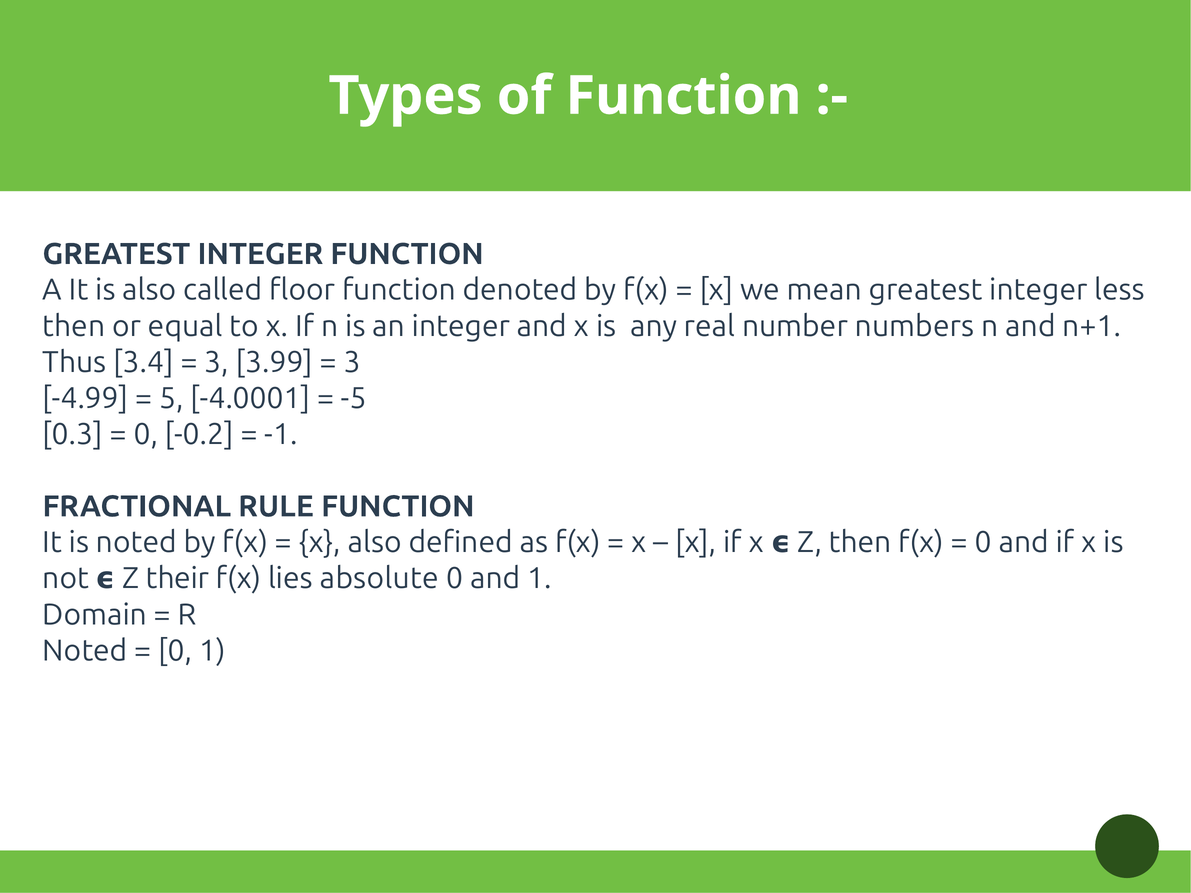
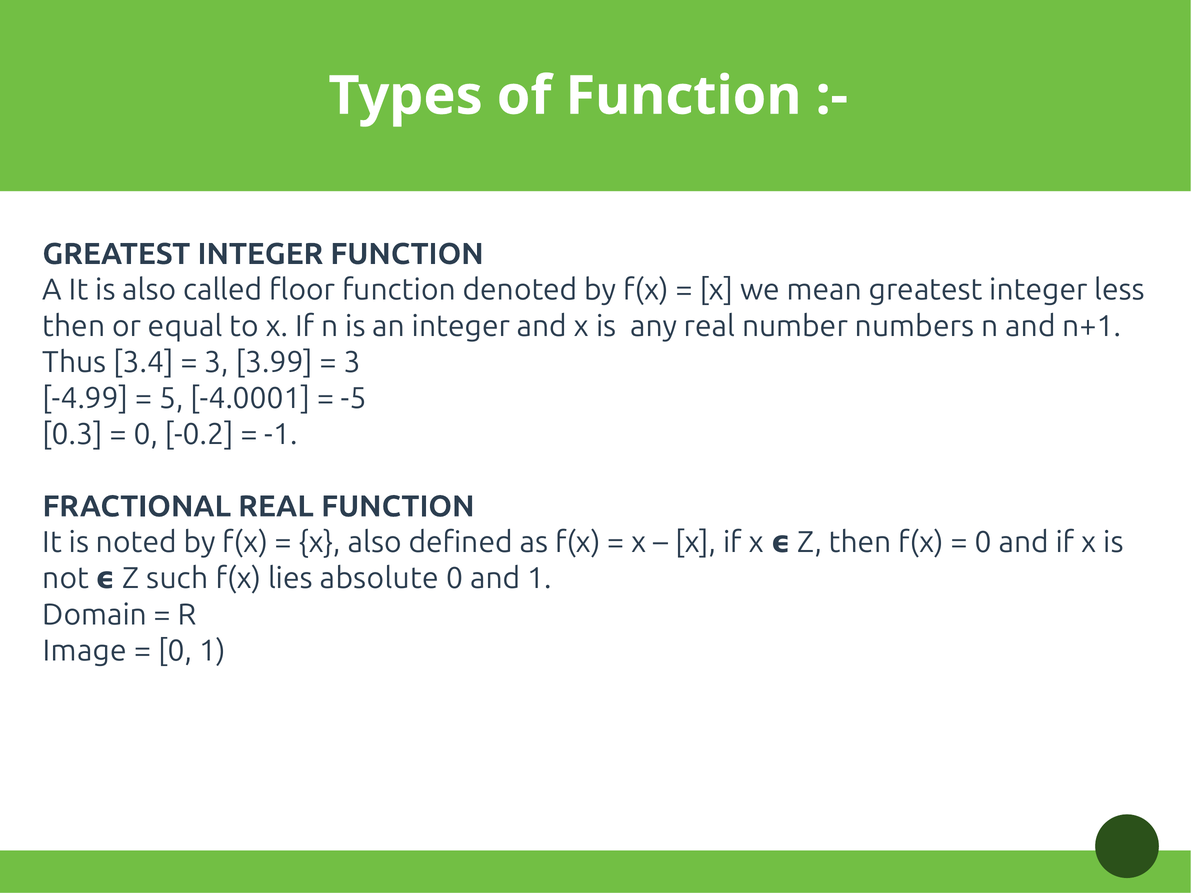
FRACTIONAL RULE: RULE -> REAL (276, 507)
their: their -> such (177, 579)
Noted: Noted -> Image (85, 651)
